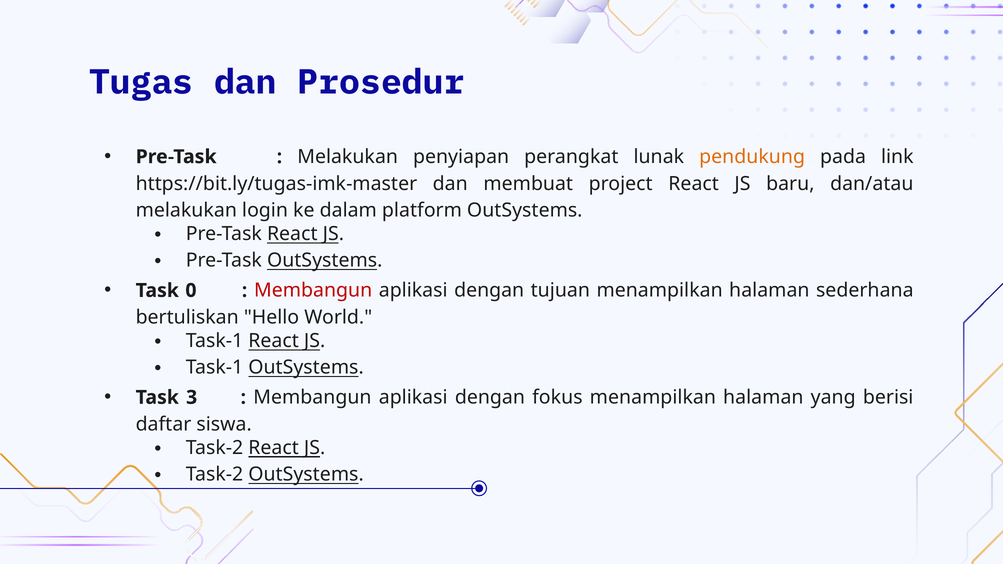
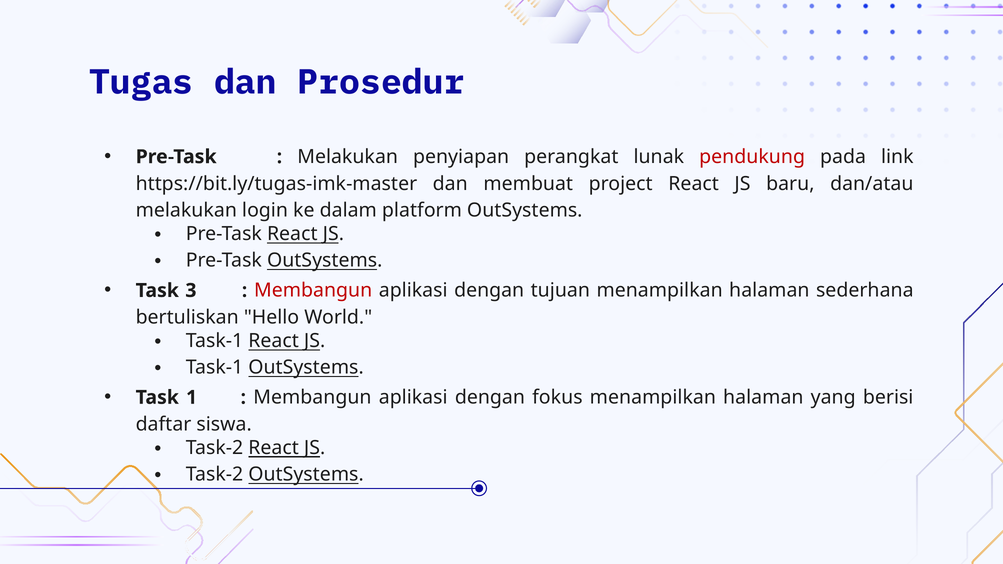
pendukung colour: orange -> red (752, 157)
0: 0 -> 3 (191, 291)
3: 3 -> 1 (192, 398)
